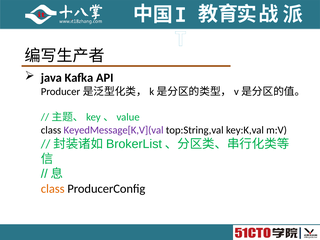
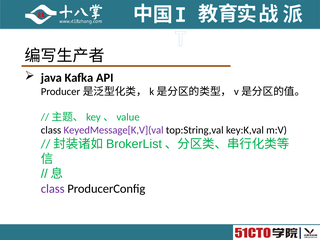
class colour: orange -> purple (53, 189)
